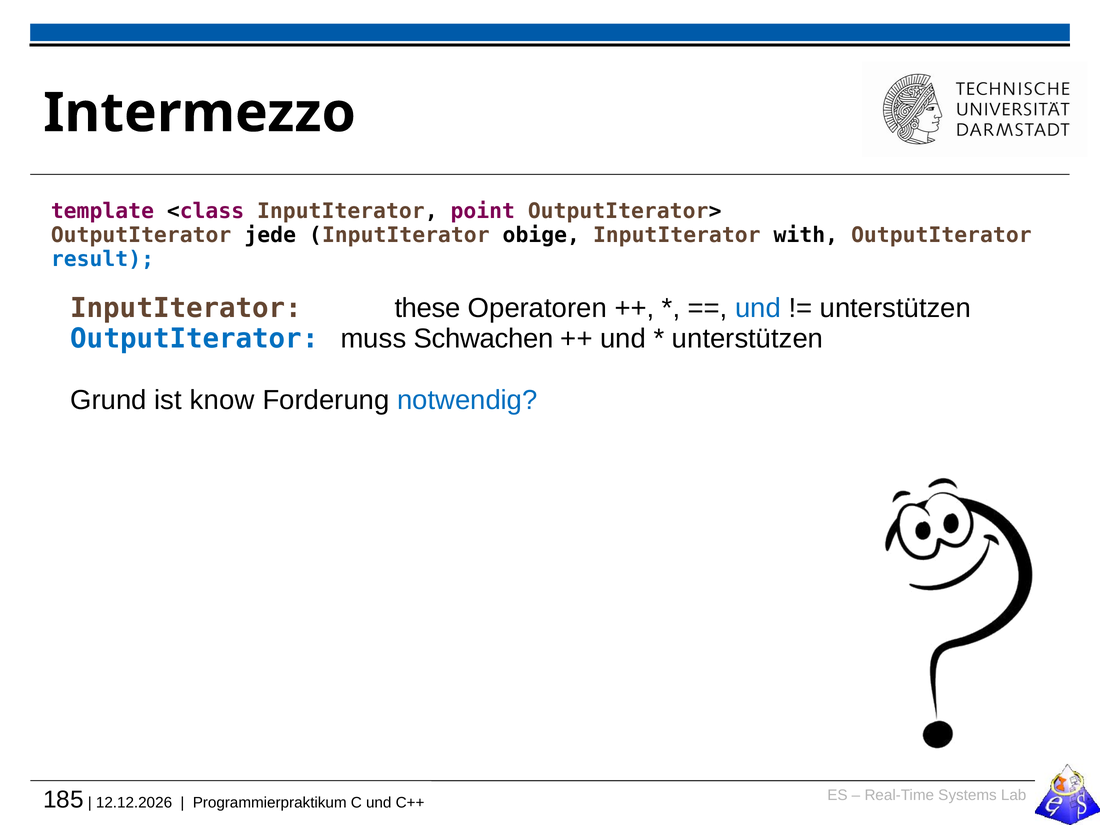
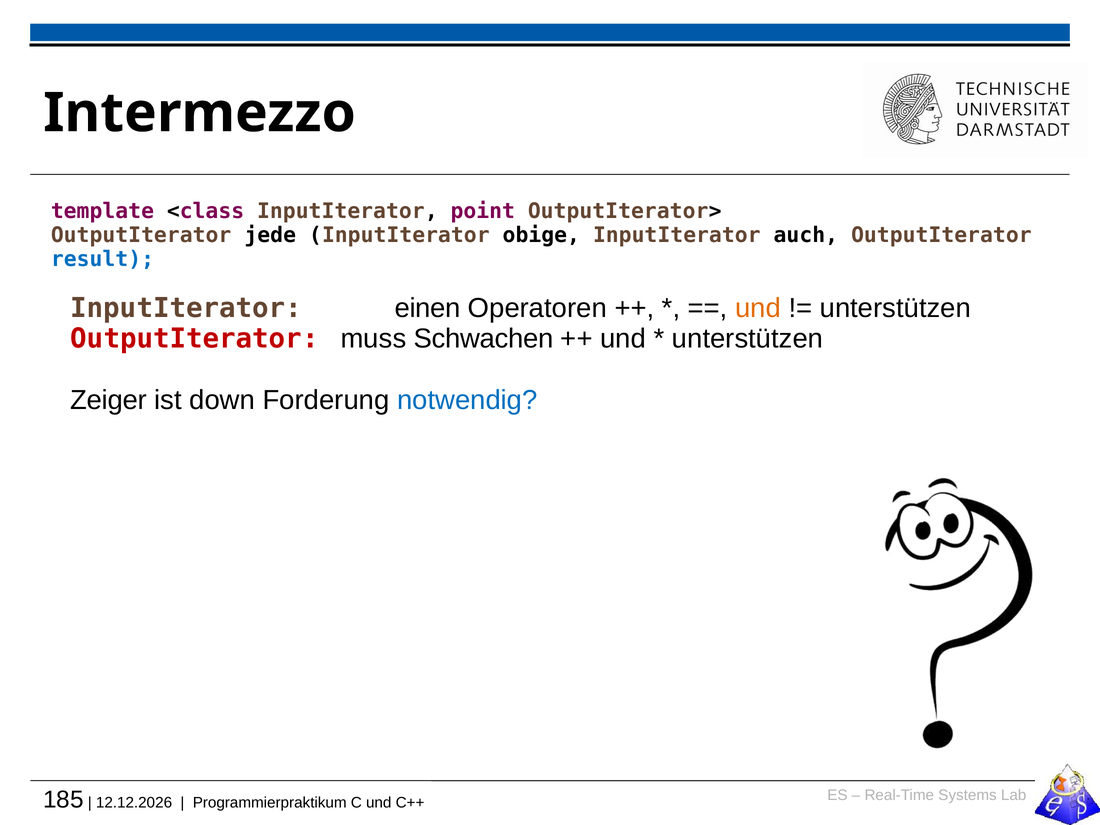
with: with -> auch (806, 235)
these: these -> einen (428, 308)
und colour: blue -> orange (758, 308)
OutputIterator colour: blue -> red (195, 339)
Grund: Grund -> Zeiger (109, 400)
know: know -> down (222, 400)
